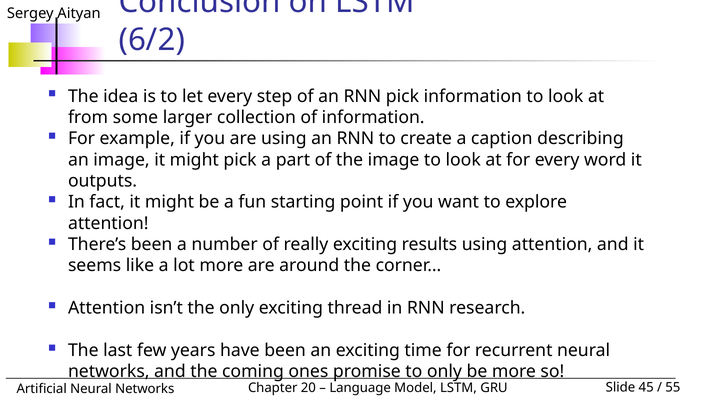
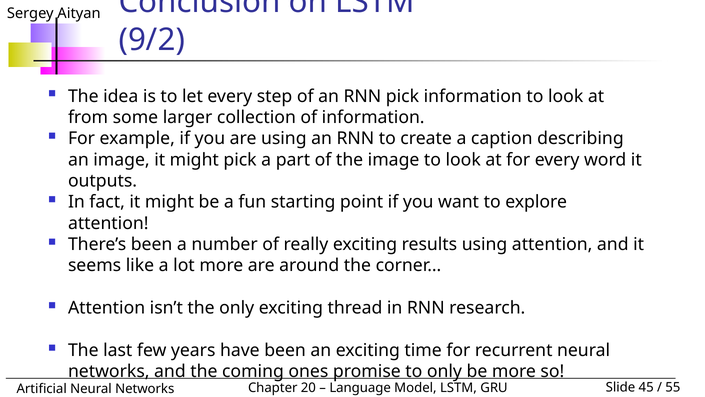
6/2: 6/2 -> 9/2 (152, 40)
